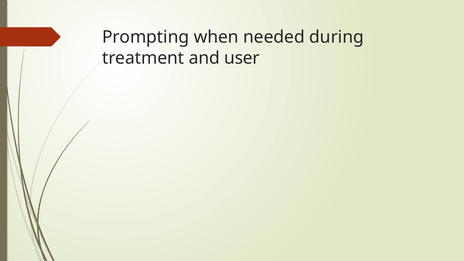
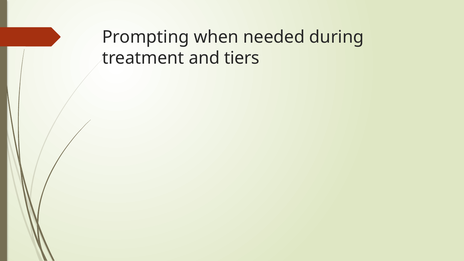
user: user -> tiers (242, 58)
